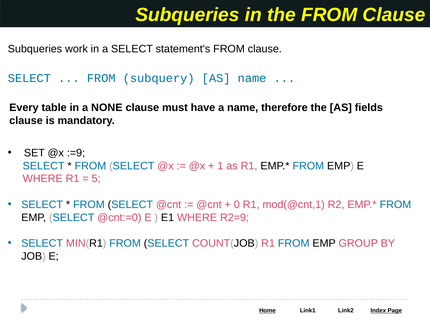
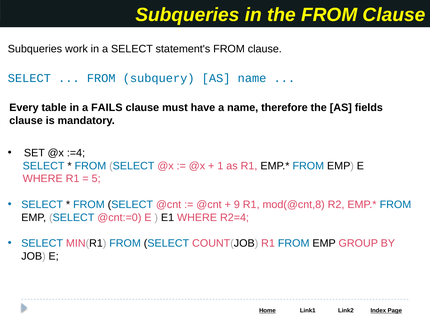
NONE: NONE -> FAILS (107, 107)
:=9: :=9 -> :=4 (76, 153)
0: 0 -> 9 (237, 204)
mod(@cnt,1: mod(@cnt,1 -> mod(@cnt,8 (294, 204)
R2=9: R2=9 -> R2=4 (234, 217)
